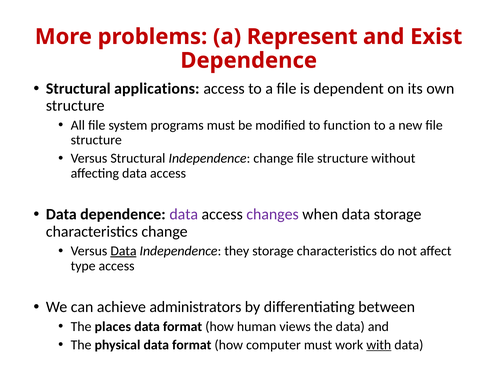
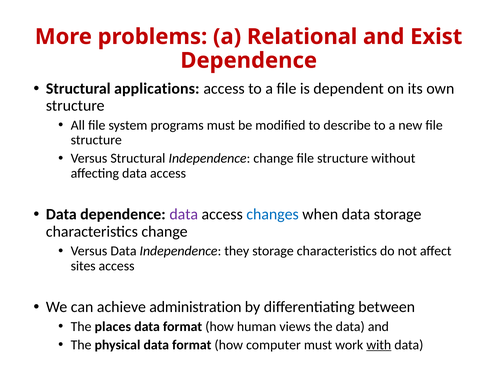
Represent: Represent -> Relational (302, 37)
function: function -> describe (347, 125)
changes colour: purple -> blue (273, 214)
Data underline: present -> none (123, 251)
type: type -> sites (83, 266)
administrators: administrators -> administration (195, 307)
